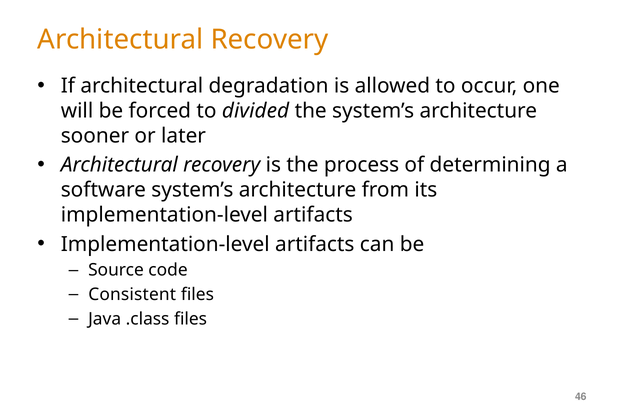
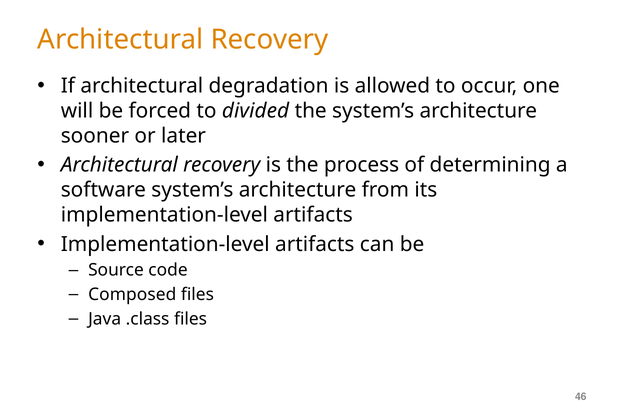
Consistent: Consistent -> Composed (132, 295)
